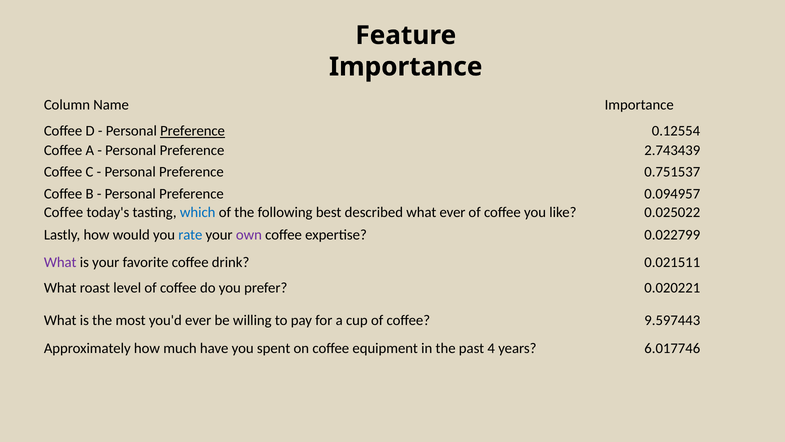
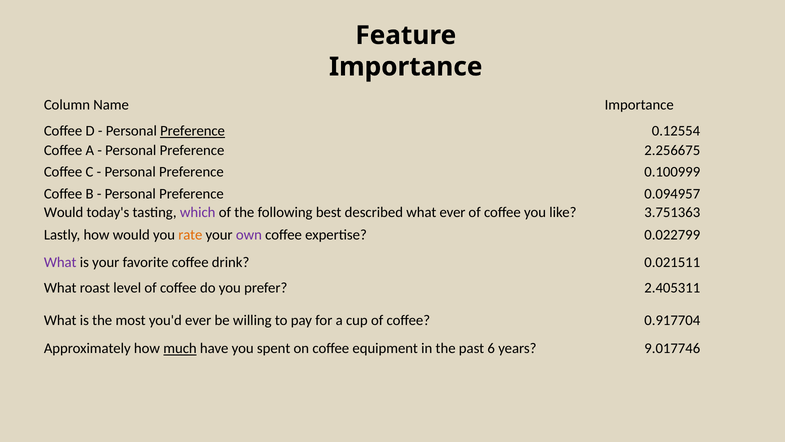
2.743439: 2.743439 -> 2.256675 (672, 150)
0.751537: 0.751537 -> 0.100999 (672, 172)
Coffee: Coffee -> Would (64, 212)
which colour: blue -> purple (198, 212)
0.025022: 0.025022 -> 3.751363 (672, 212)
rate colour: blue -> orange (190, 235)
0.020221: 0.020221 -> 2.405311 (672, 288)
9.597443: 9.597443 -> 0.917704 (672, 320)
much underline: none -> present (180, 348)
4: 4 -> 6 (491, 348)
6.017746: 6.017746 -> 9.017746 (672, 348)
